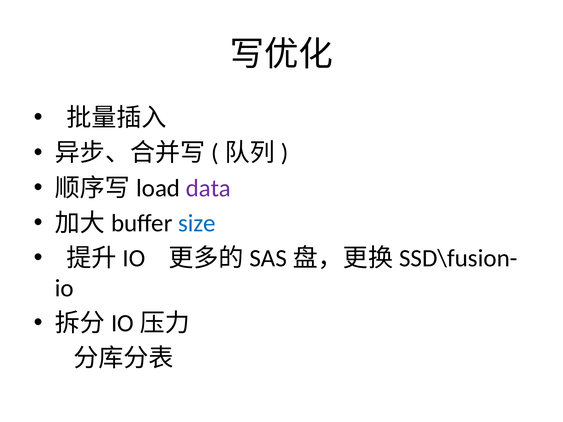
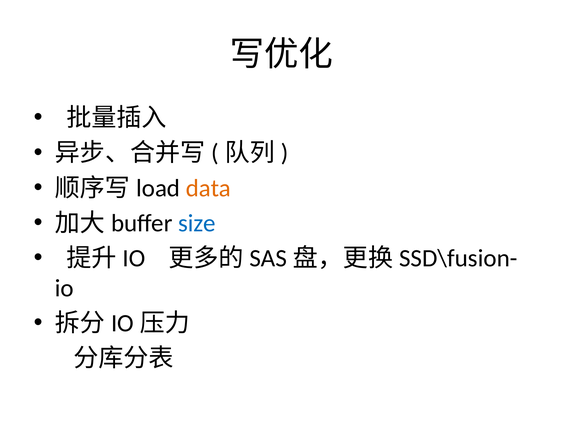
data colour: purple -> orange (208, 188)
